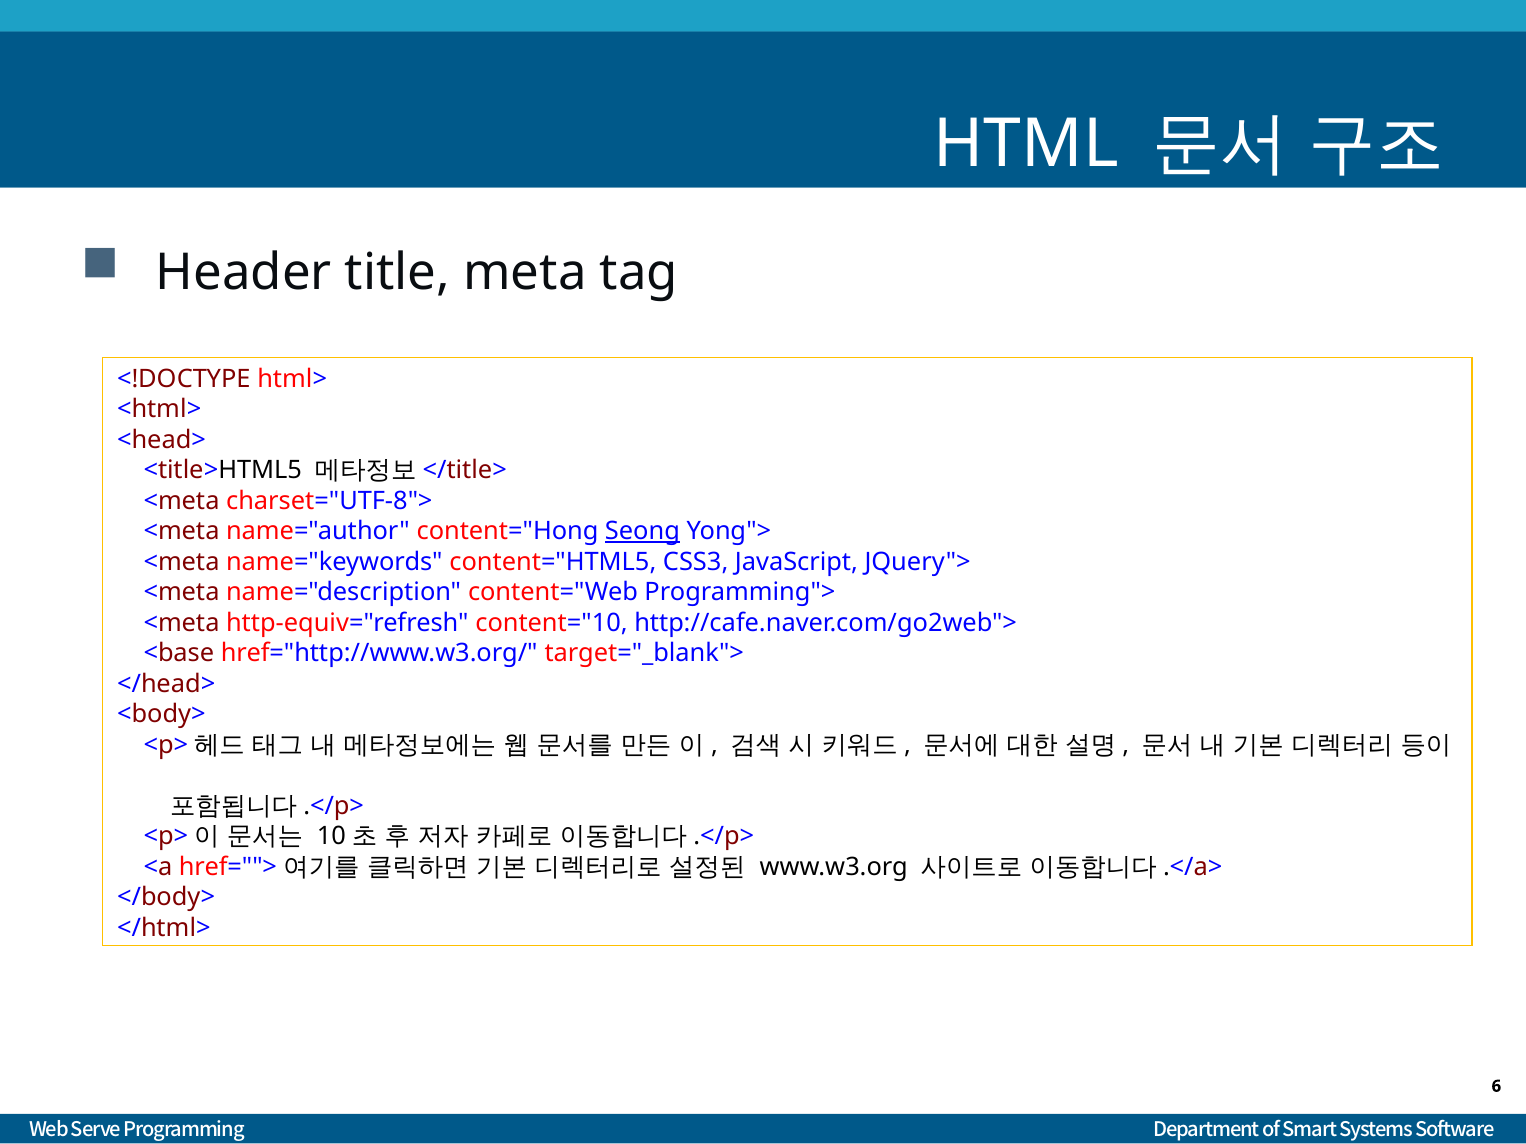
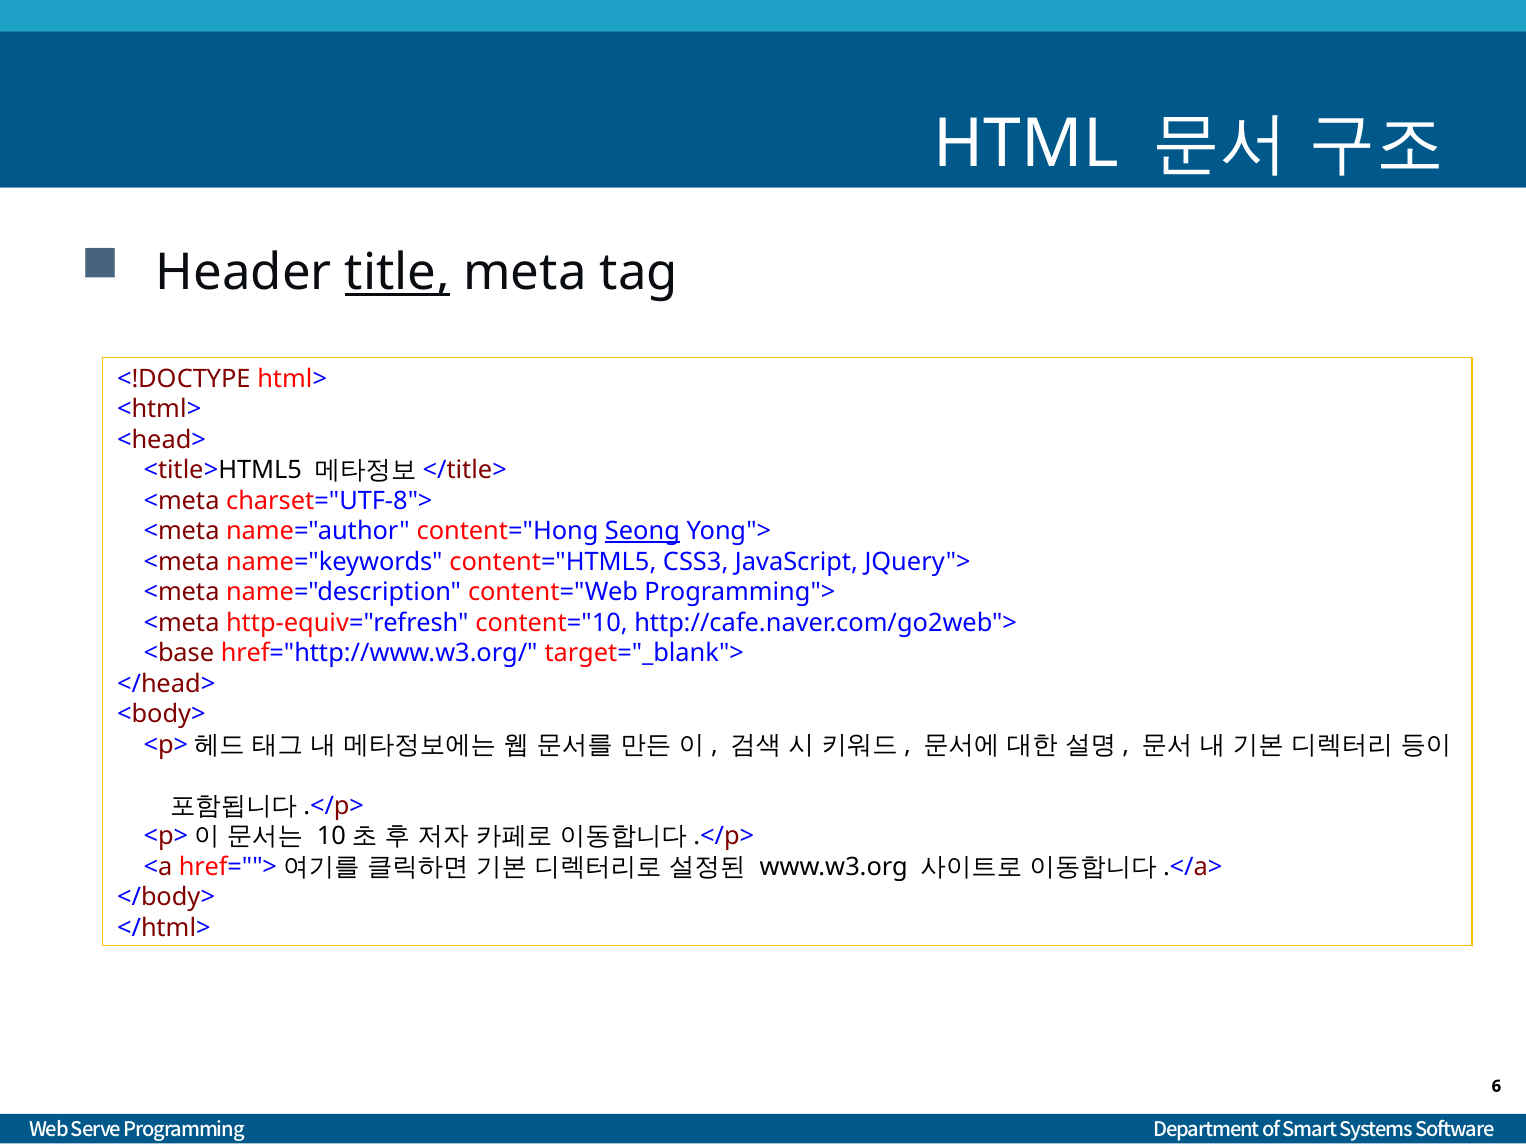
title underline: none -> present (398, 273)
